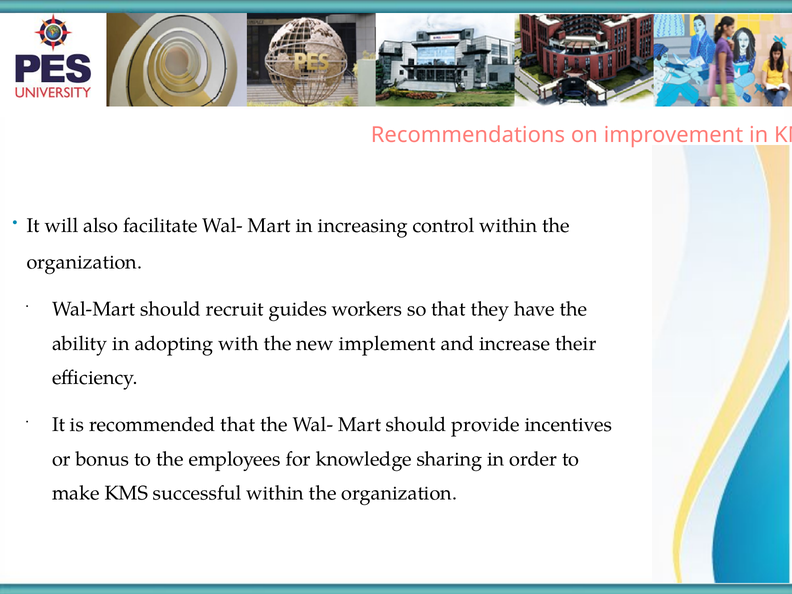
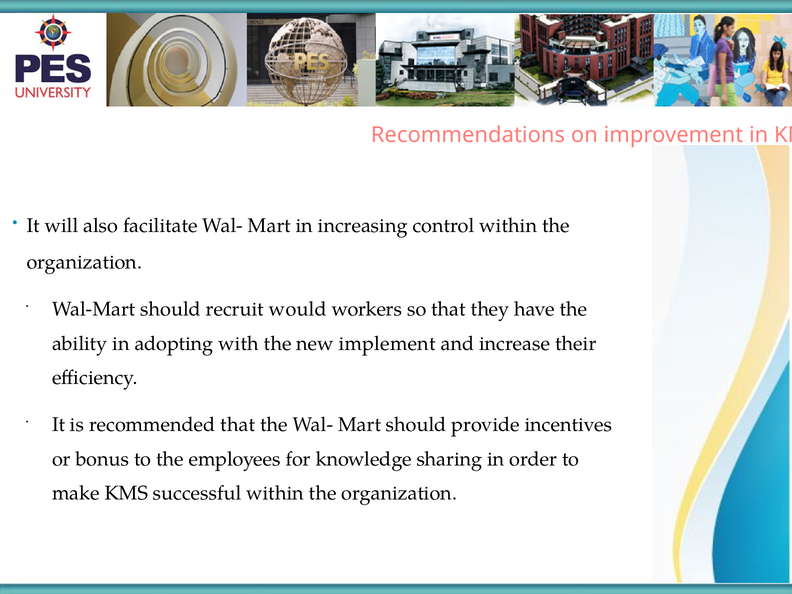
guides: guides -> would (298, 309)
